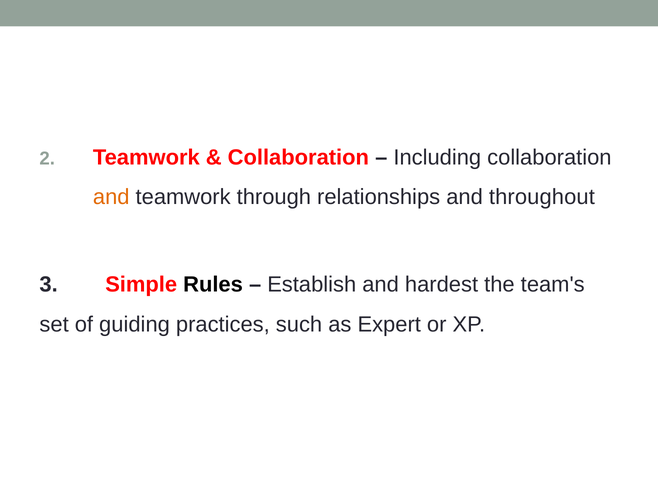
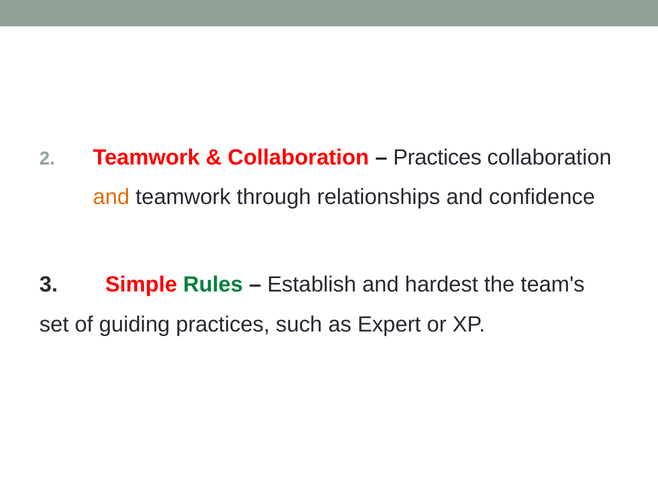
Including: Including -> Practices (437, 157)
throughout: throughout -> confidence (542, 197)
Rules colour: black -> green (213, 284)
